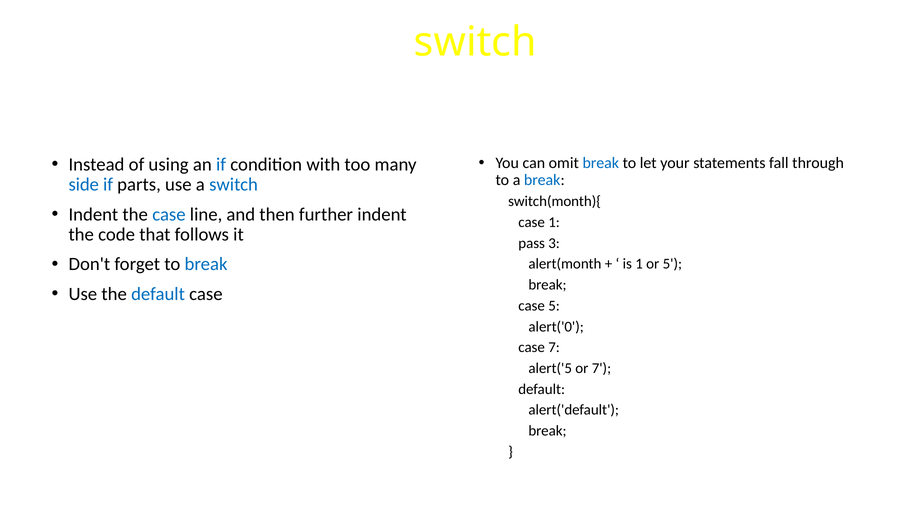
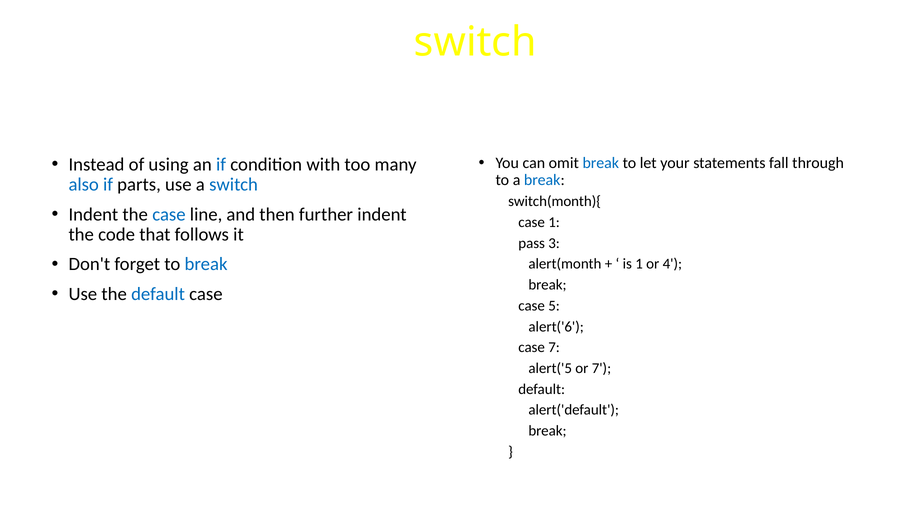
side: side -> also (84, 185)
or 5: 5 -> 4 (672, 264)
alert('0: alert('0 -> alert('6 (556, 326)
